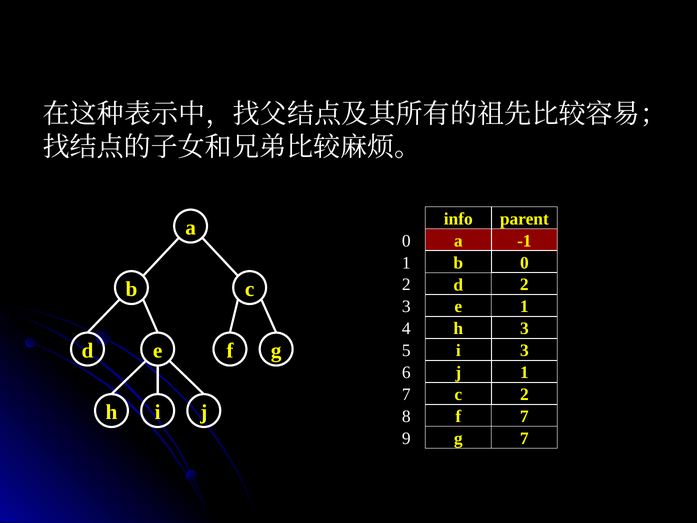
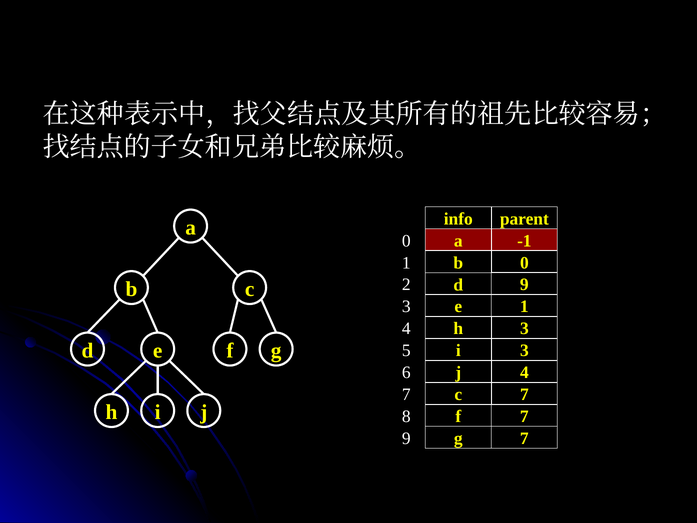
d 2: 2 -> 9 (524, 285)
j 1: 1 -> 4 (524, 372)
c 2: 2 -> 7 (524, 394)
